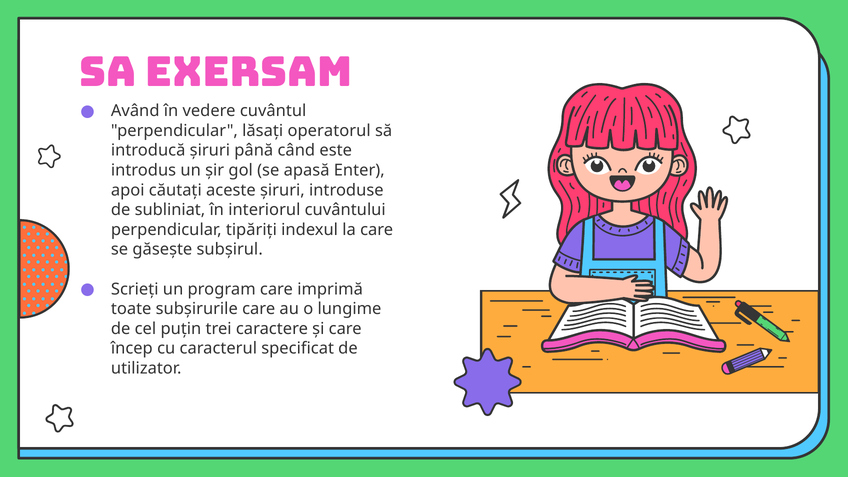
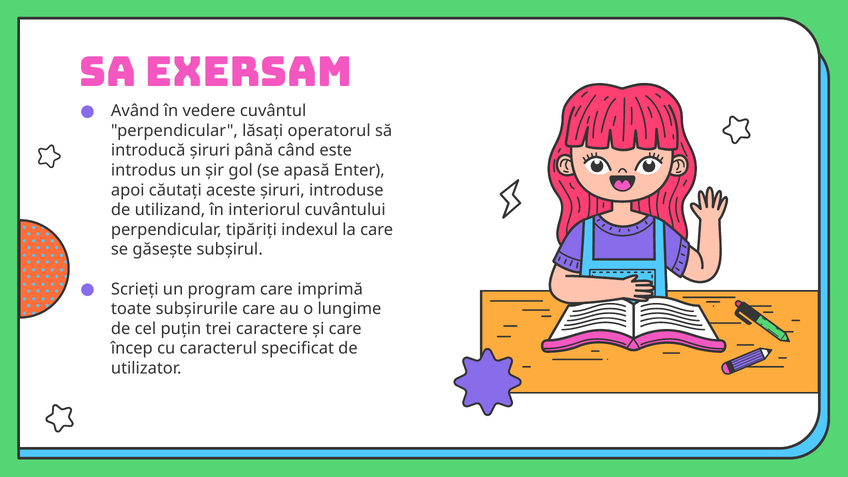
subliniat: subliniat -> utilizand (170, 210)
